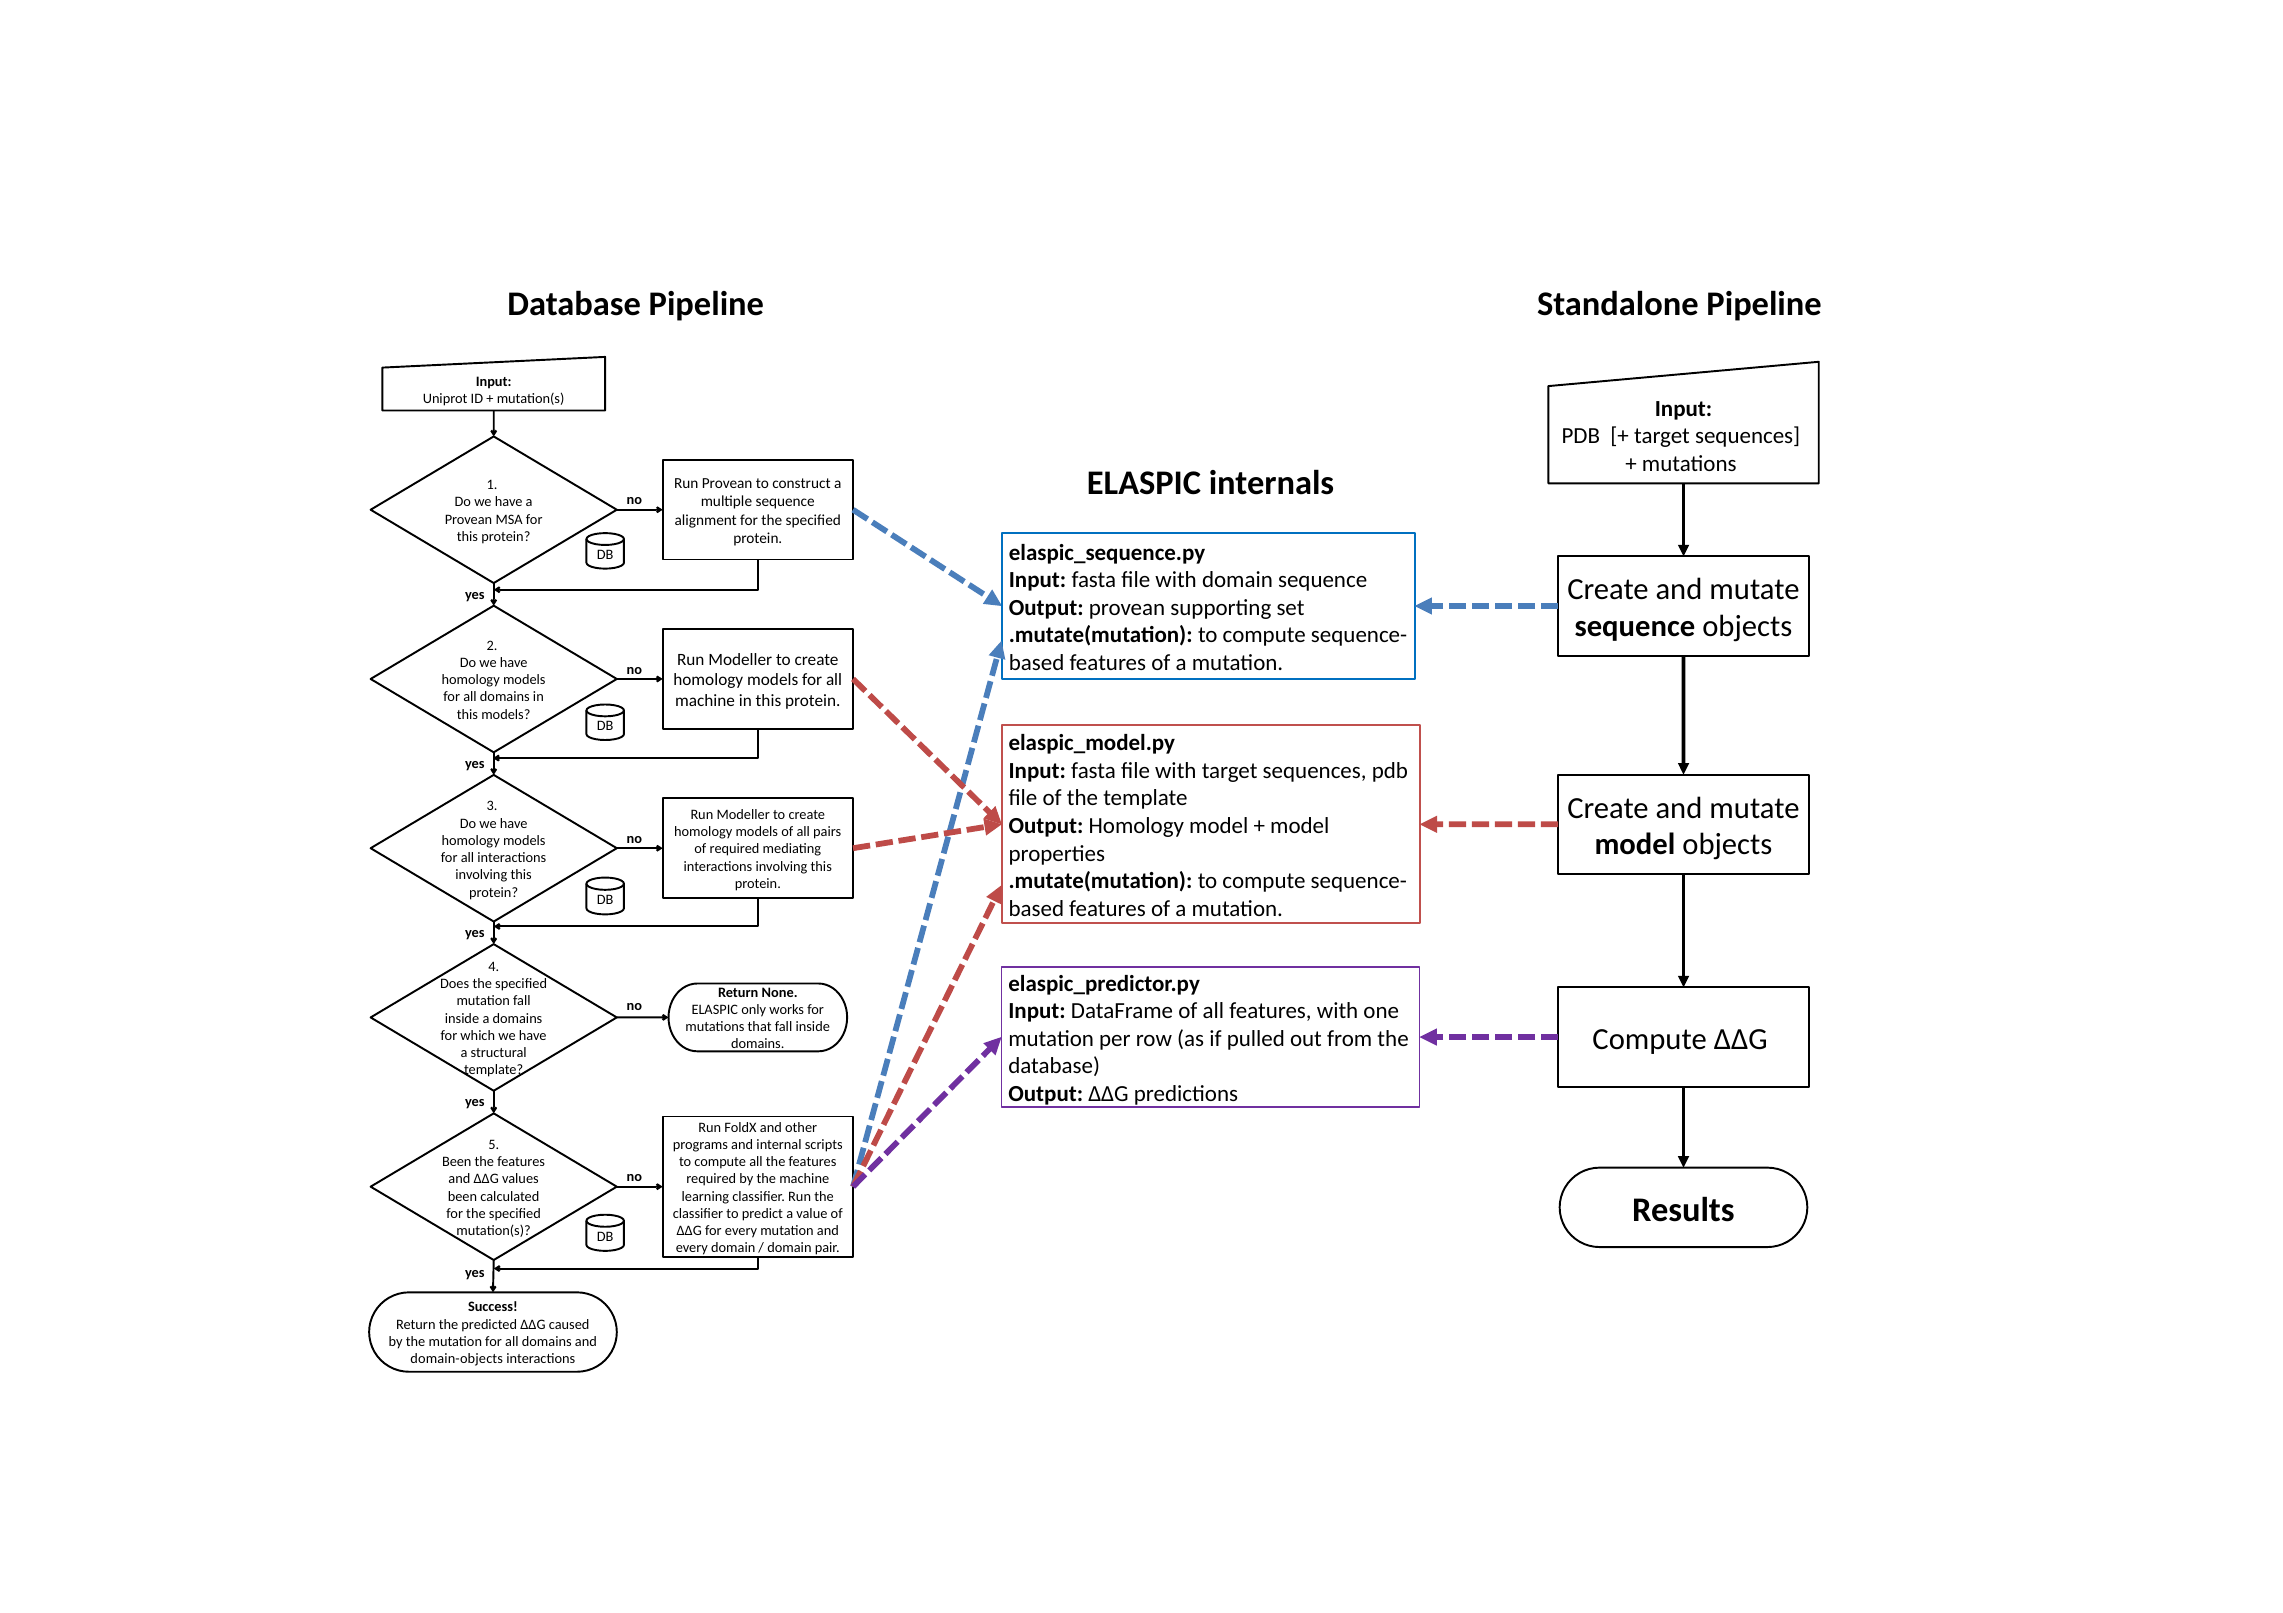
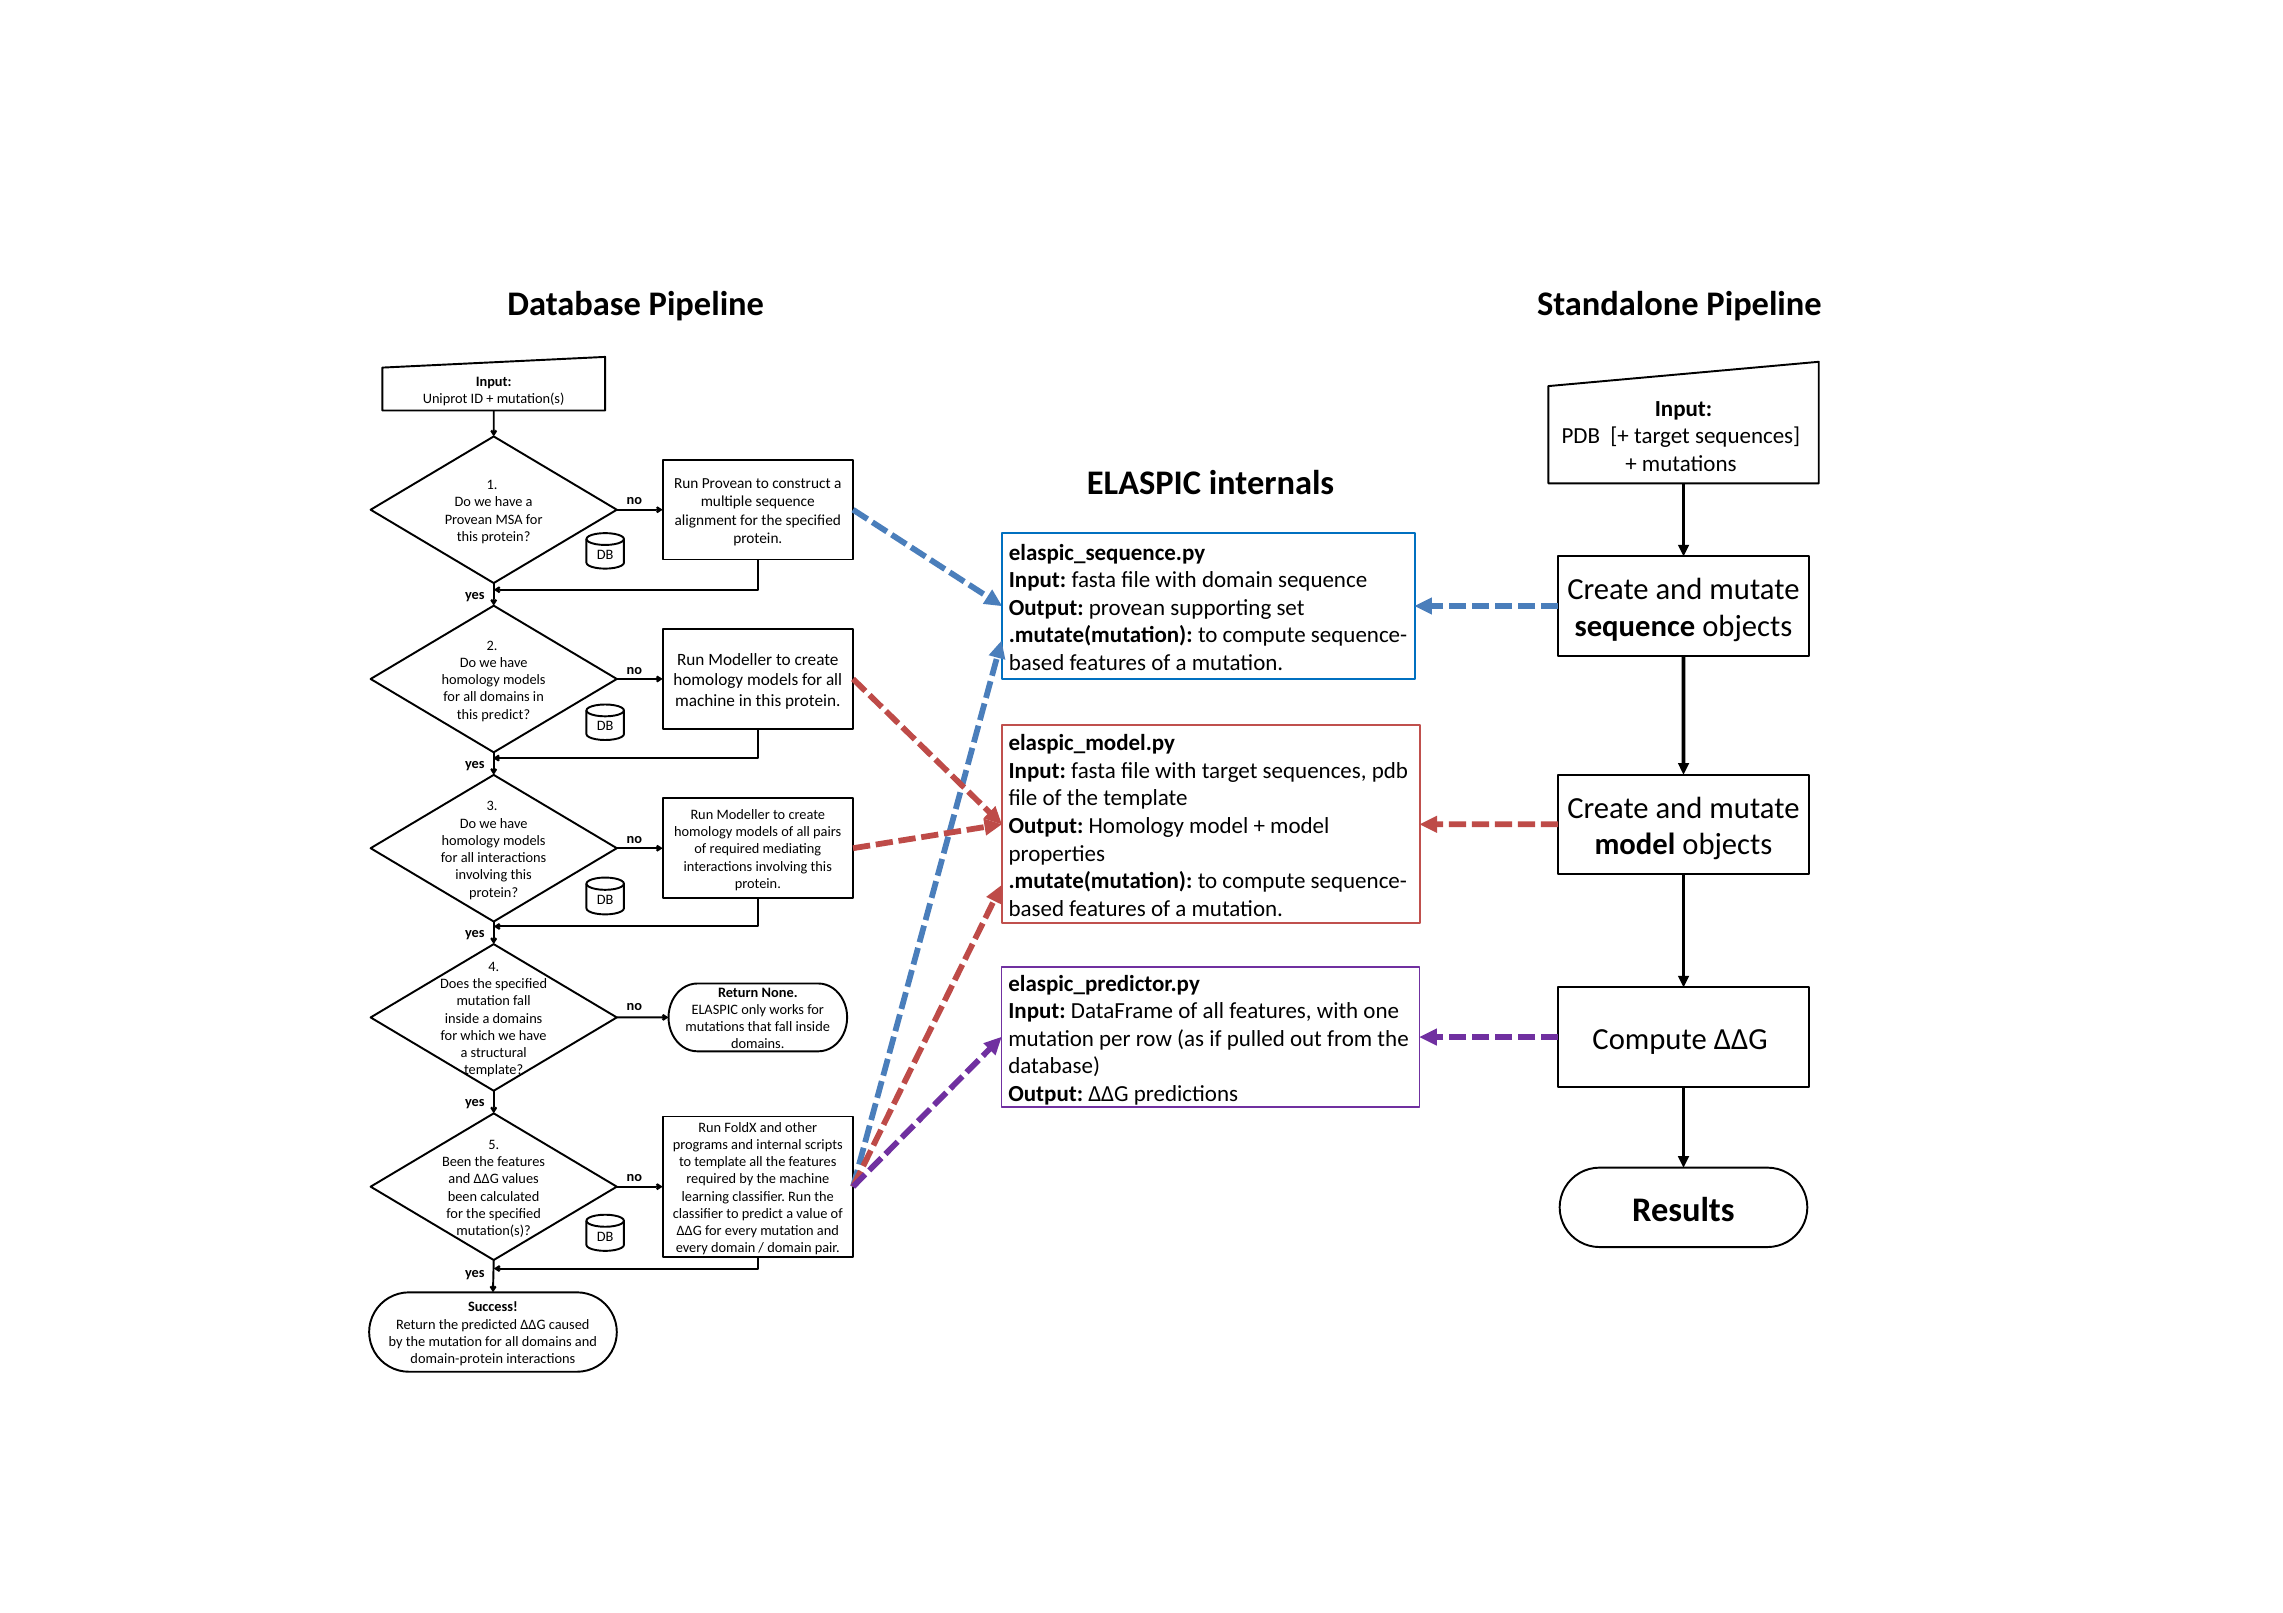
this models: models -> predict (506, 714)
compute: compute -> template (720, 1161)
domain-objects: domain-objects -> domain-protein (457, 1358)
